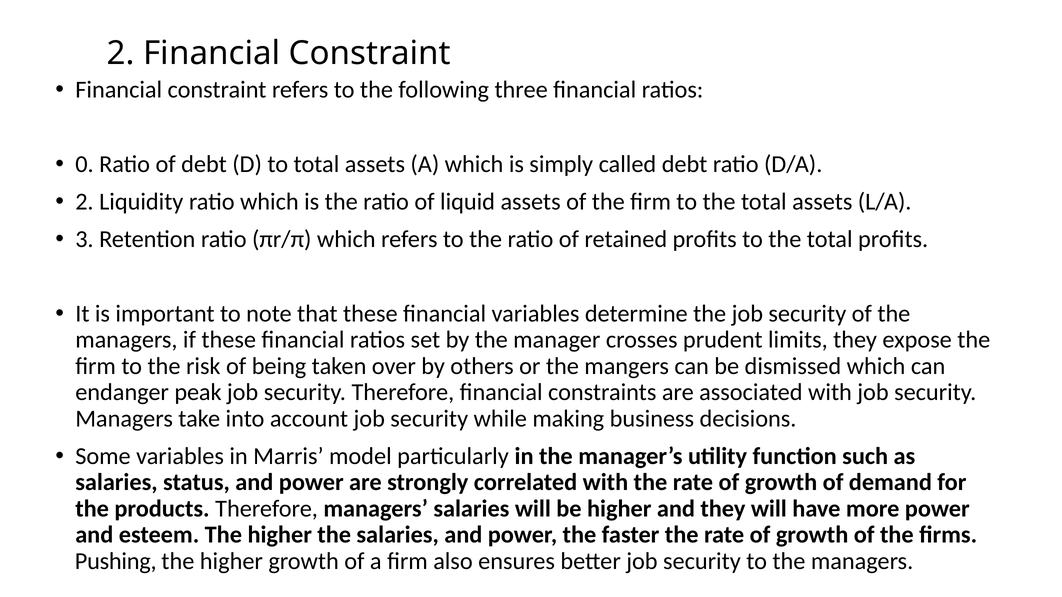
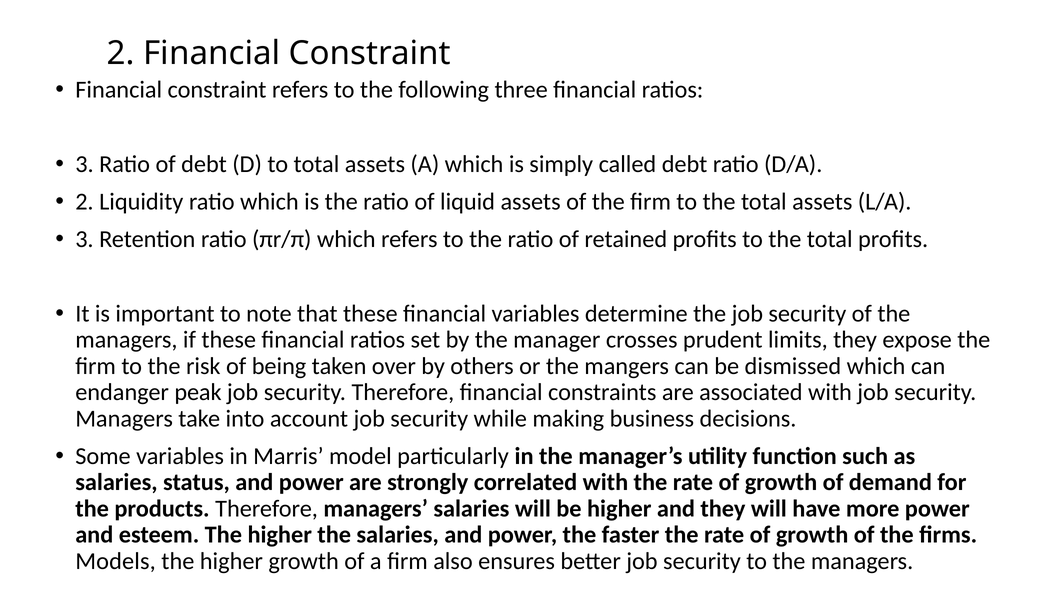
0: 0 -> 3 (84, 164)
Pushing: Pushing -> Models (116, 561)
